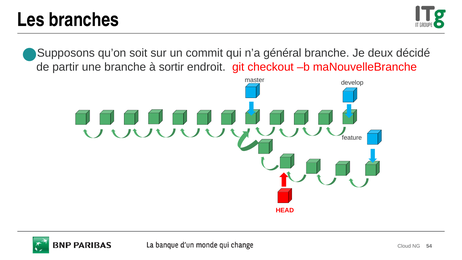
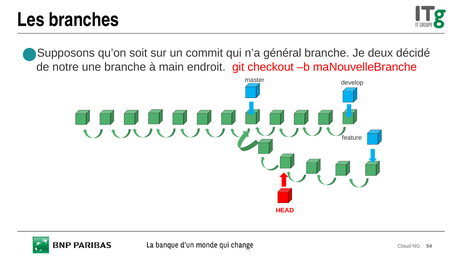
partir: partir -> notre (66, 67)
sortir: sortir -> main (171, 67)
